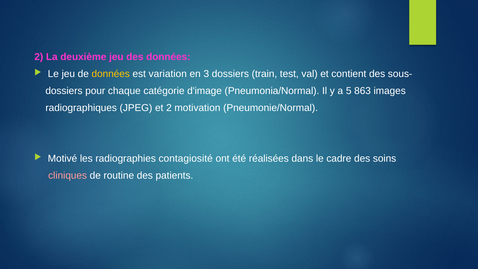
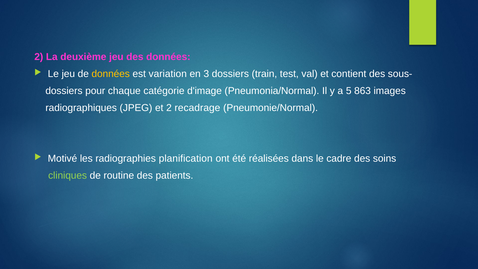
motivation: motivation -> recadrage (197, 108)
contagiosité: contagiosité -> planification (186, 159)
cliniques colour: pink -> light green (68, 175)
